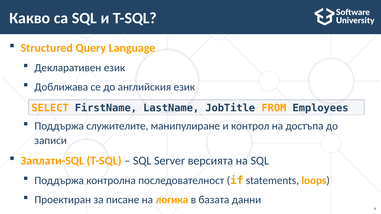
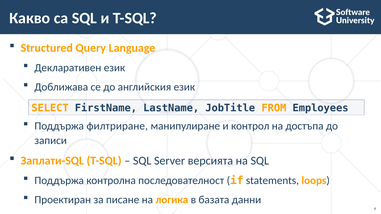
служителите: служителите -> филтриране (117, 126)
